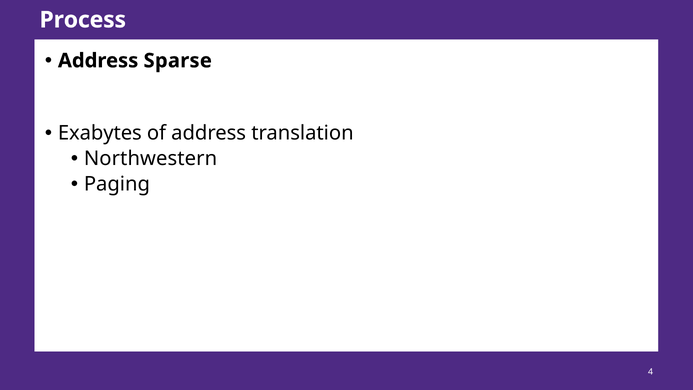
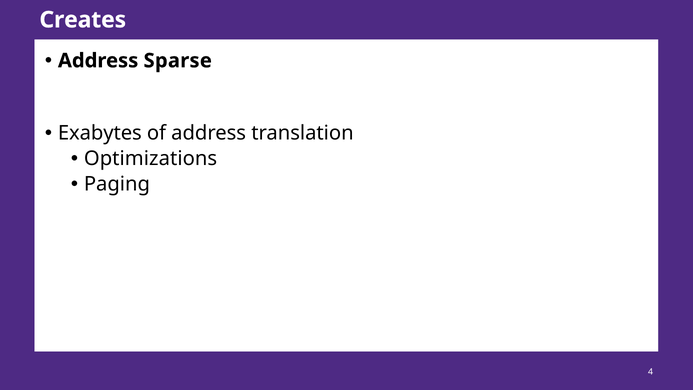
Process: Process -> Creates (83, 20)
Northwestern: Northwestern -> Optimizations (151, 159)
